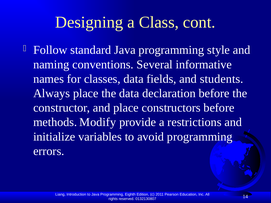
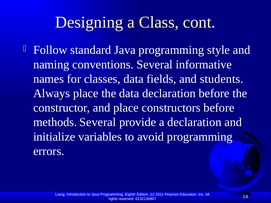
methods Modify: Modify -> Several (98, 122)
a restrictions: restrictions -> declaration (194, 122)
